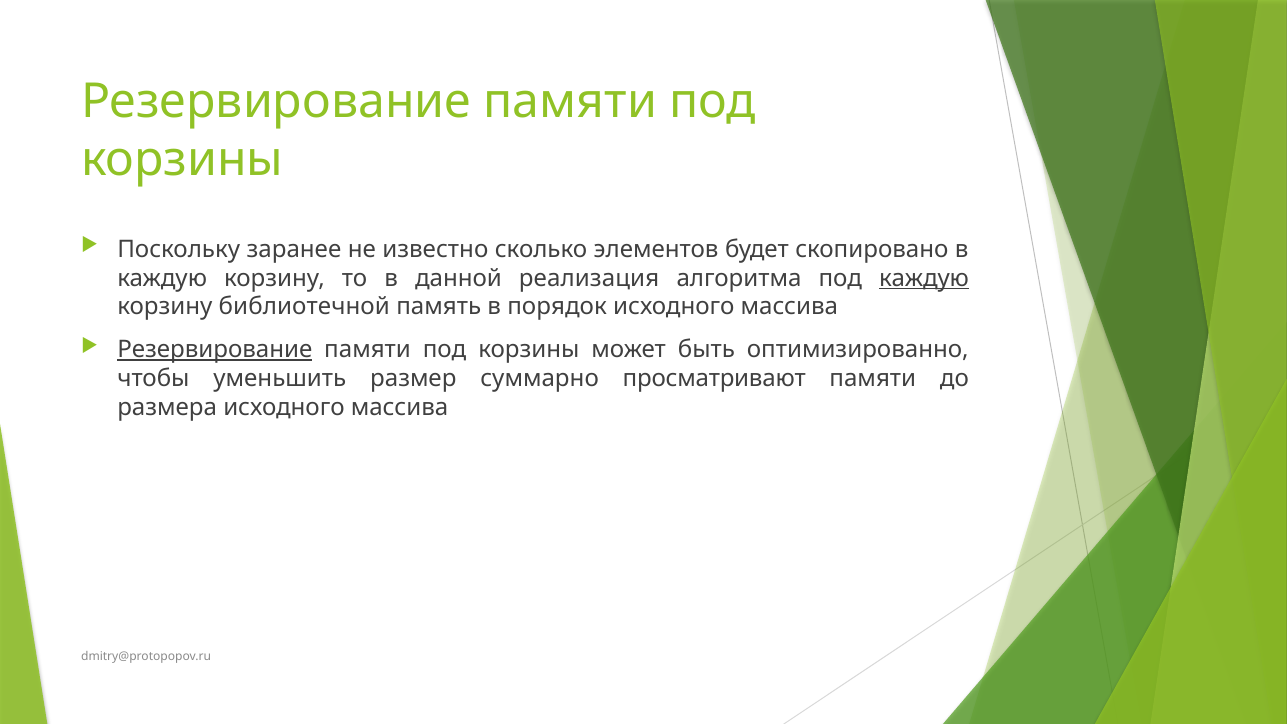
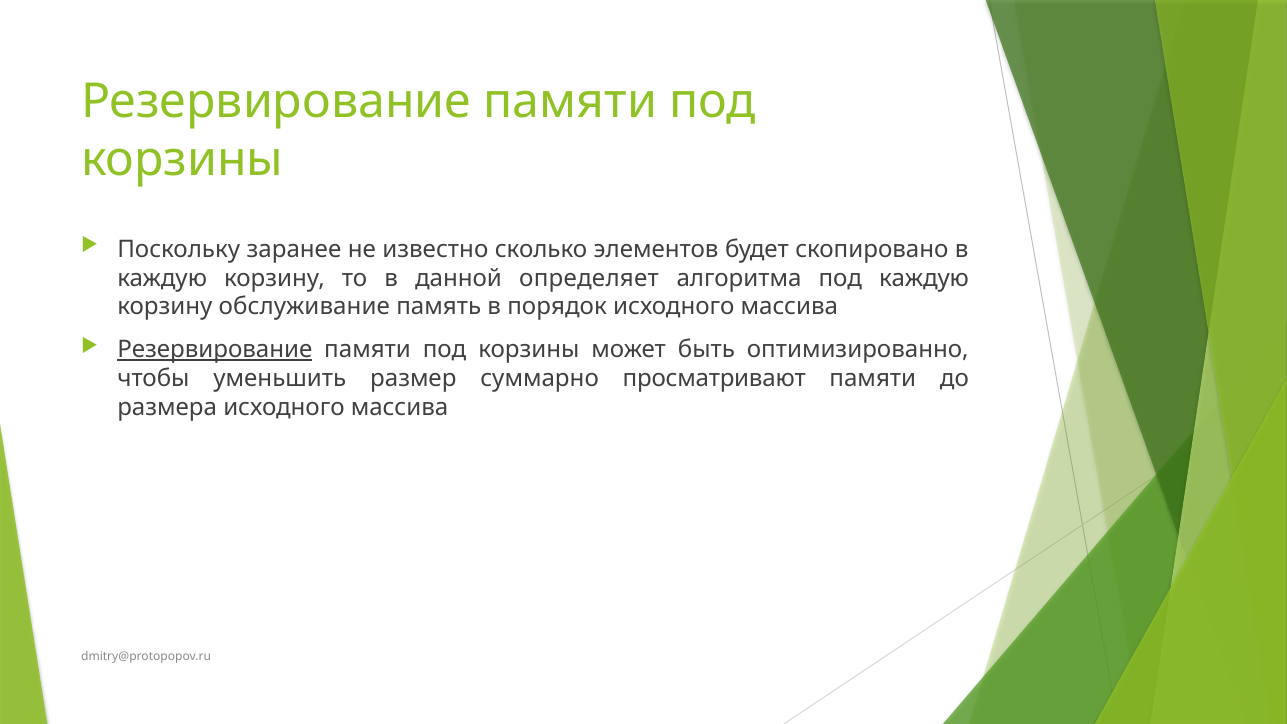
реализация: реализация -> определяет (589, 278)
каждую underline: present -> none (924, 278)
библиотечной: библиотечной -> обслуживание (304, 307)
